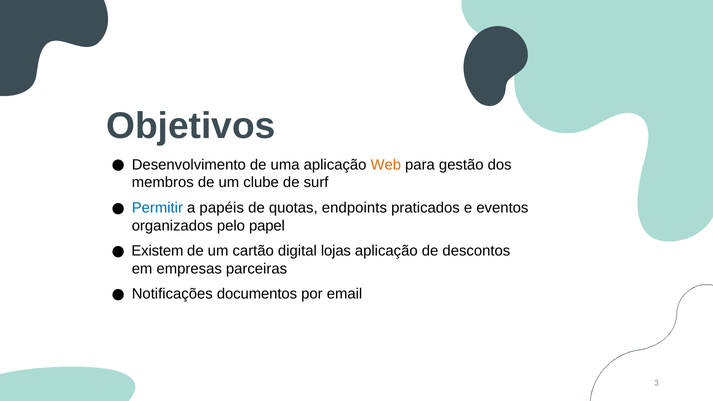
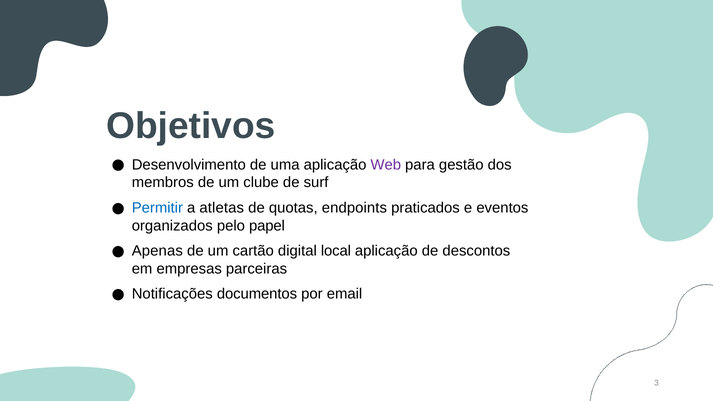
Web colour: orange -> purple (386, 165)
papéis: papéis -> atletas (222, 208)
Existem: Existem -> Apenas (157, 251)
lojas: lojas -> local (336, 251)
